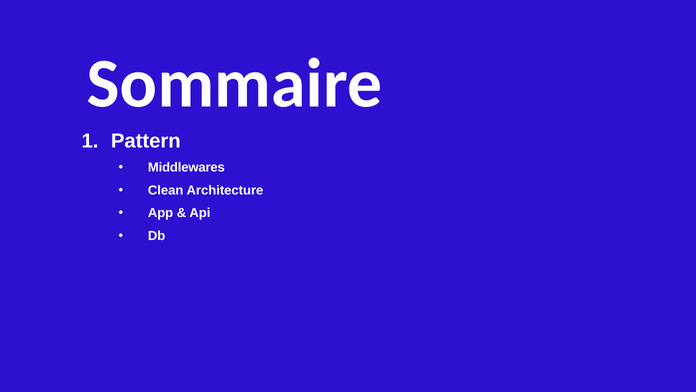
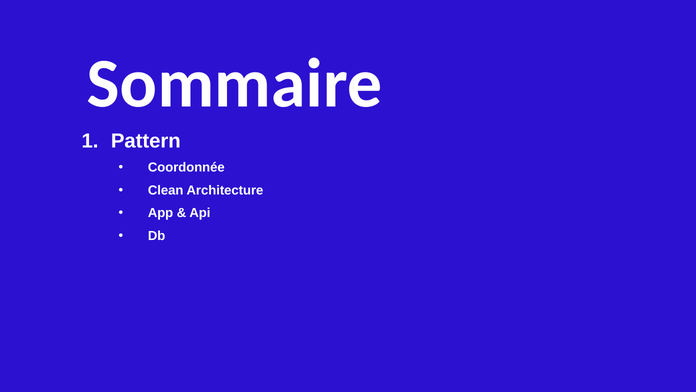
Middlewares: Middlewares -> Coordonnée (186, 167)
